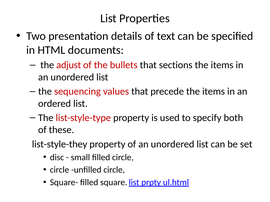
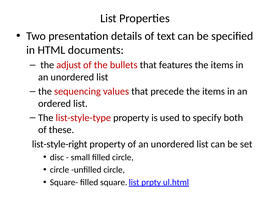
sections: sections -> features (176, 65)
list-style-they: list-style-they -> list-style-right (60, 144)
